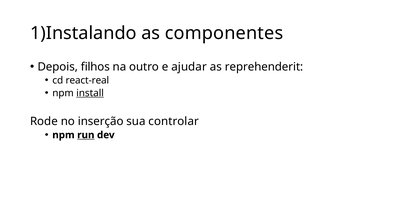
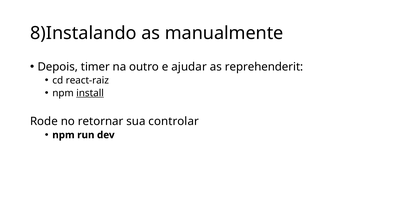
1)Instalando: 1)Instalando -> 8)Instalando (83, 33)
componentes: componentes -> manualmente (224, 33)
filhos: filhos -> timer (95, 67)
react-real: react-real -> react-raiz (87, 80)
inserção: inserção -> retornar (101, 121)
run underline: present -> none (86, 135)
